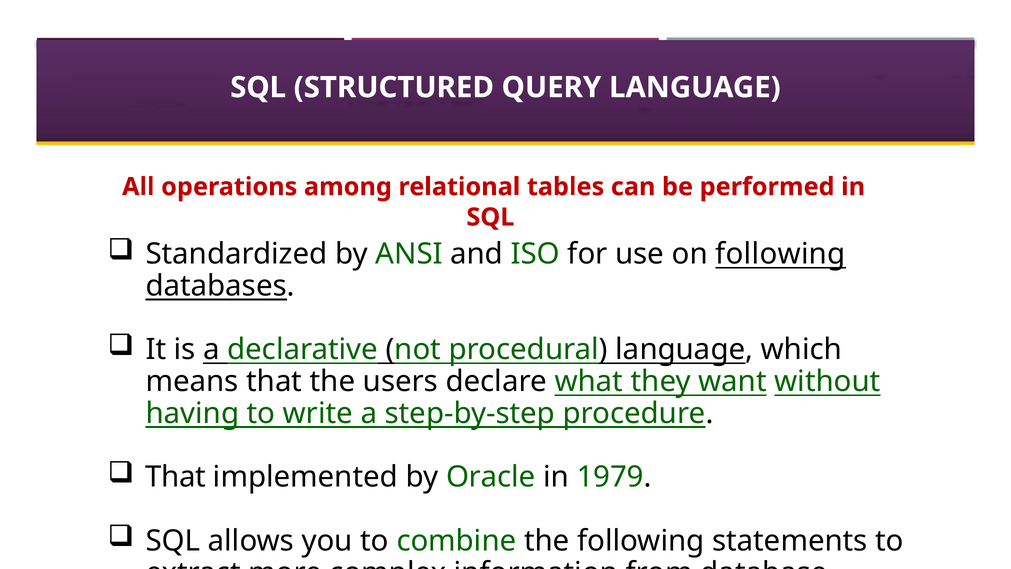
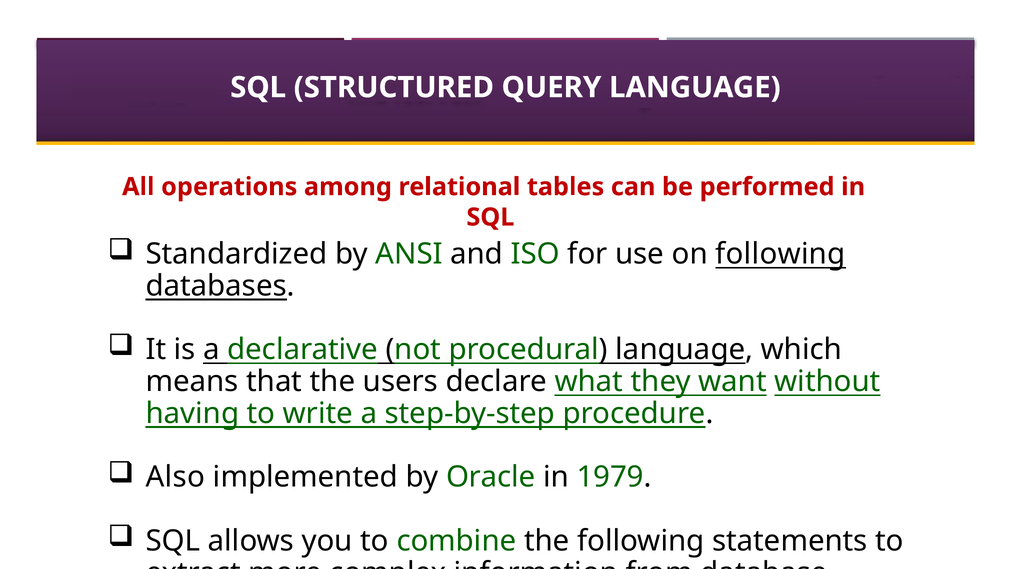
That: That -> Also (175, 477)
